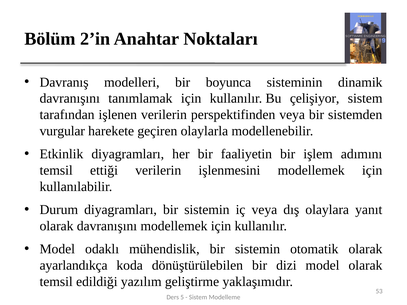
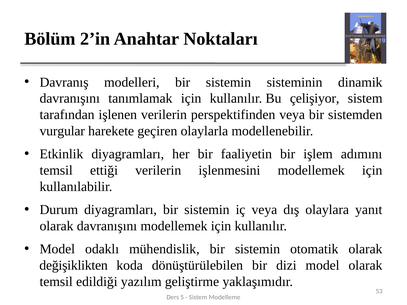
modelleri bir boyunca: boyunca -> sistemin (228, 82)
ayarlandıkça: ayarlandıkça -> değişiklikten (74, 266)
